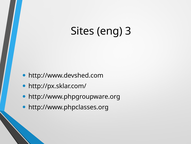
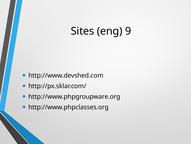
3: 3 -> 9 (128, 31)
